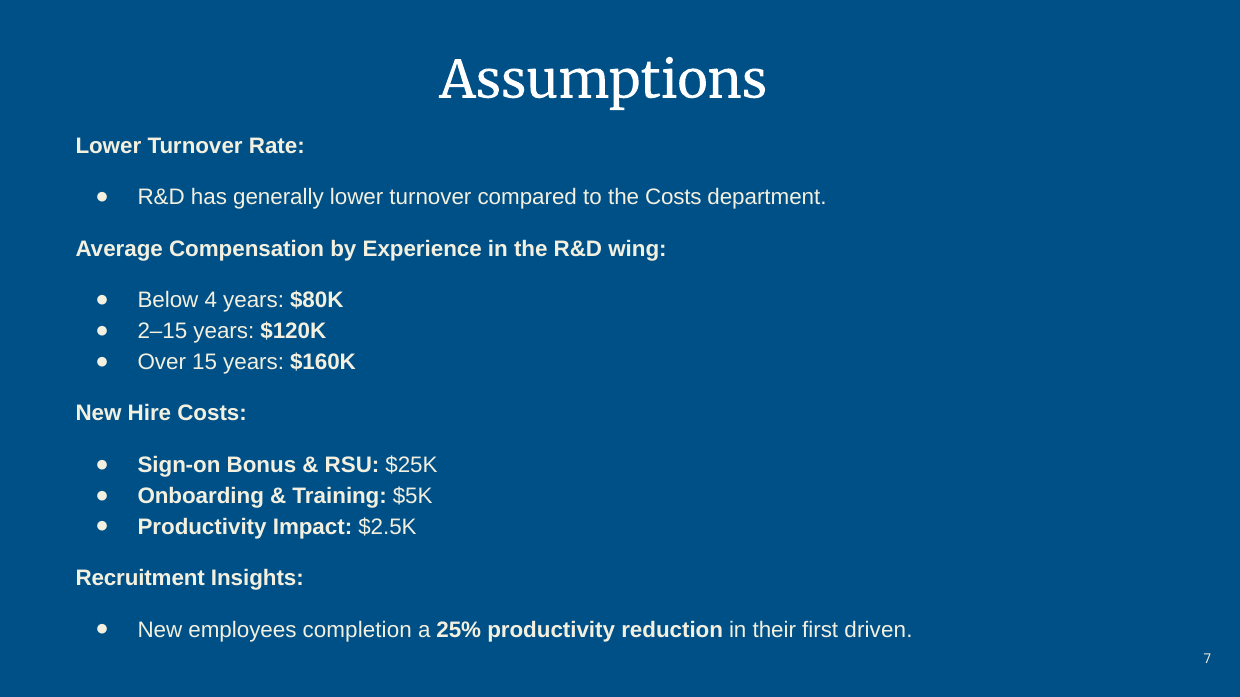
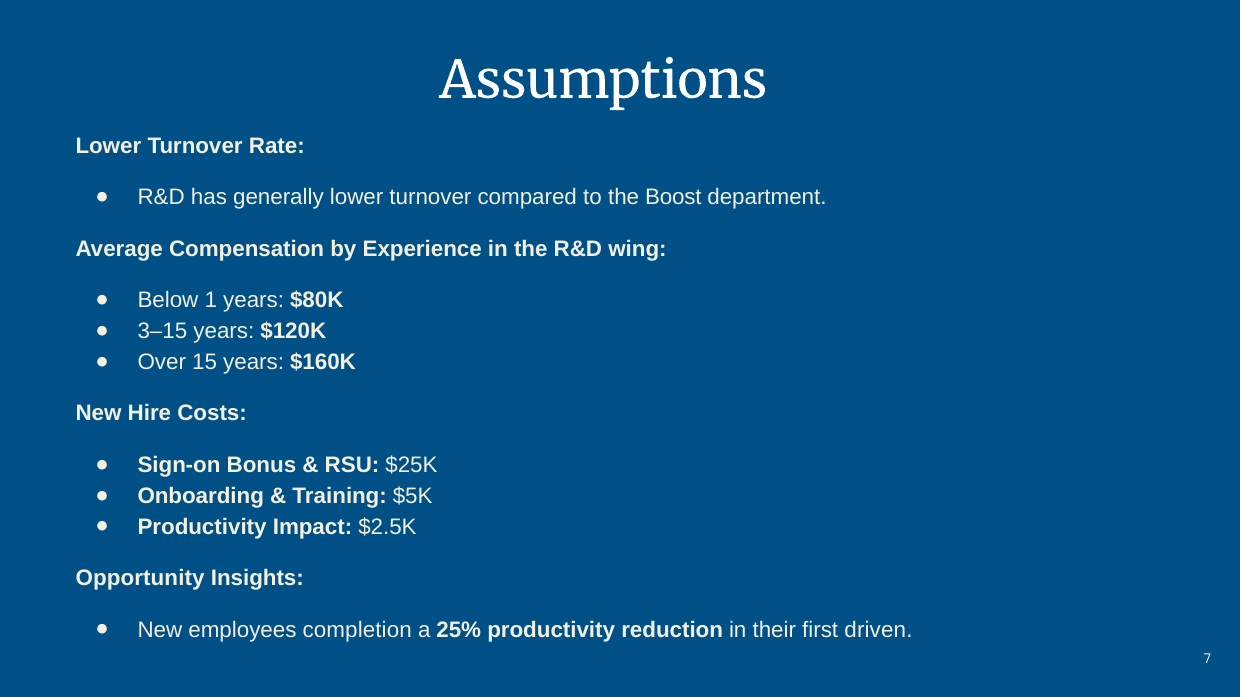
the Costs: Costs -> Boost (673, 197)
4: 4 -> 1 (211, 300)
2–15: 2–15 -> 3–15 (162, 331)
Recruitment: Recruitment -> Opportunity (140, 579)
